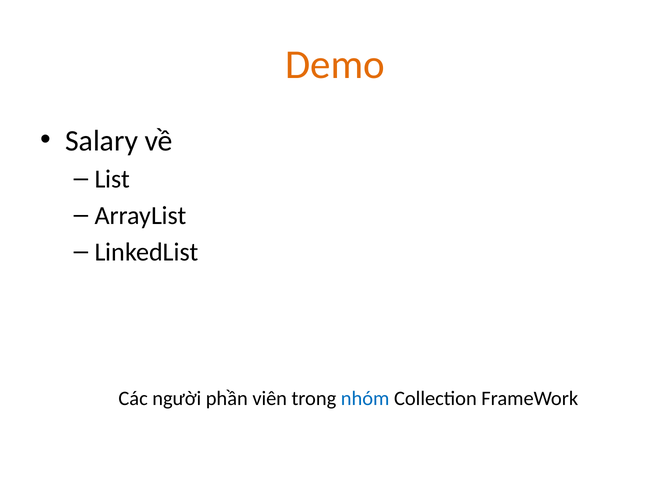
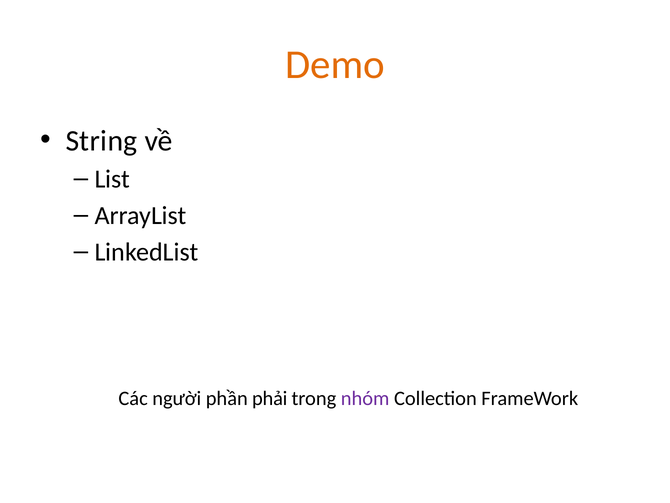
Salary: Salary -> String (101, 141)
viên: viên -> phải (270, 398)
nhóm colour: blue -> purple (365, 398)
